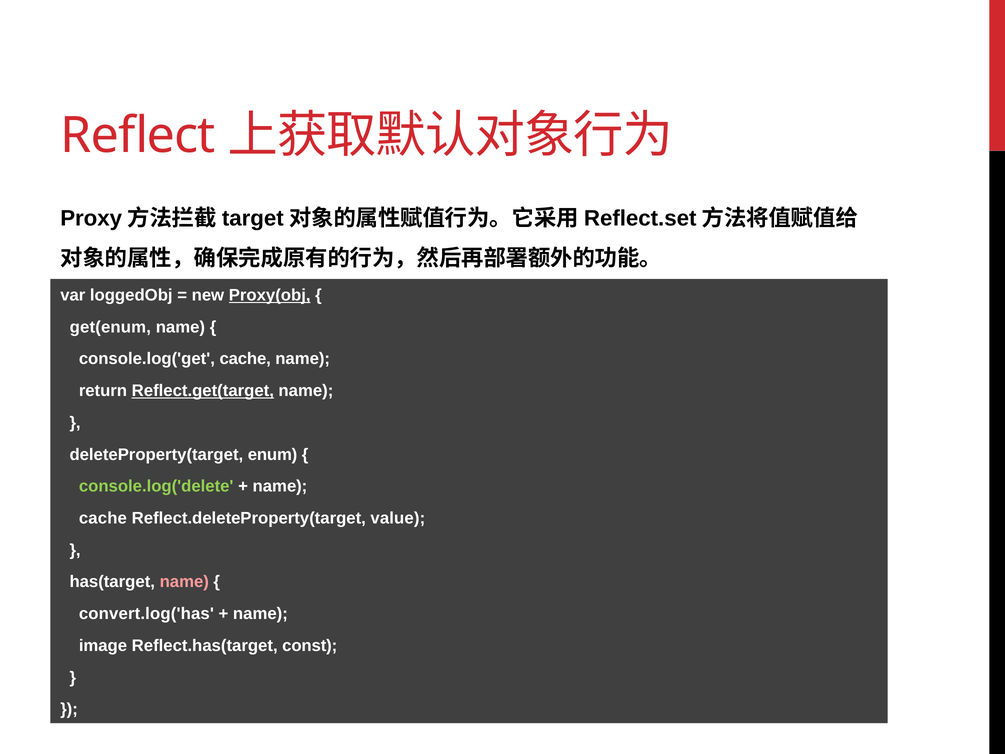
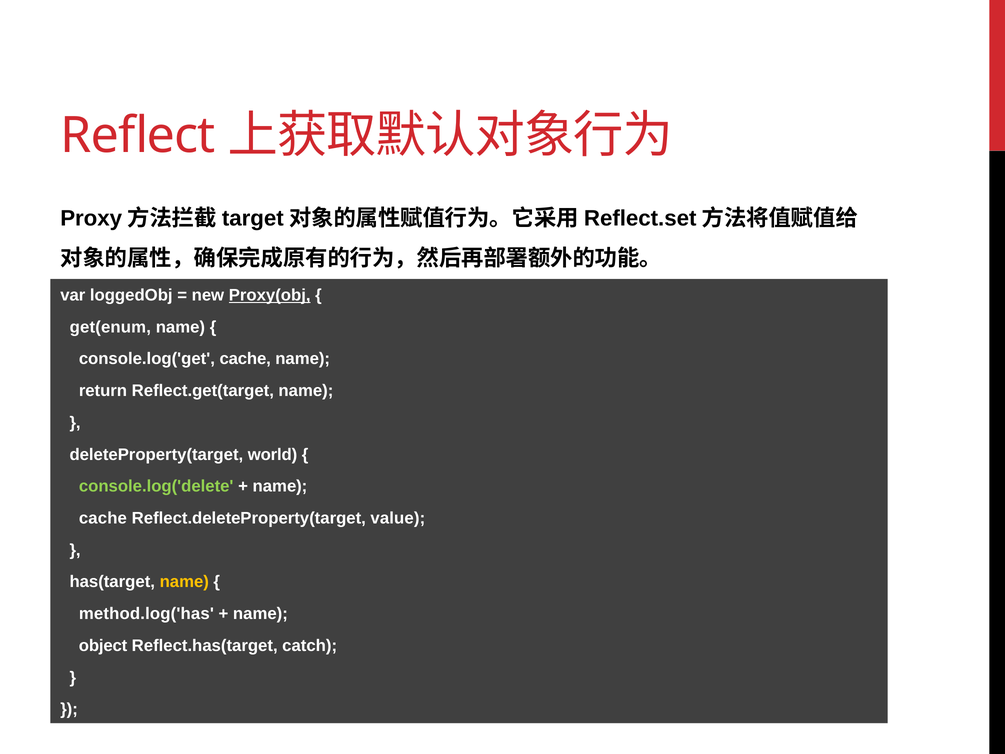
Reflect.get(target underline: present -> none (203, 391)
enum: enum -> world (273, 454)
name colour: pink -> yellow (184, 582)
convert.log('has: convert.log('has -> method.log('has (146, 614)
image: image -> object (103, 645)
const: const -> catch (310, 645)
